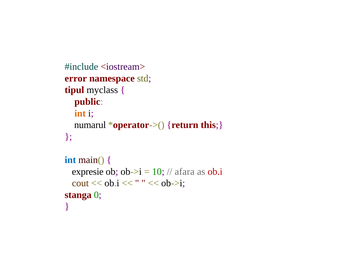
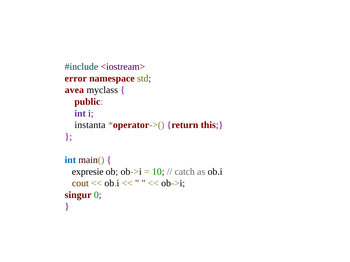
tipul: tipul -> avea (74, 90)
int colour: orange -> purple (80, 114)
numarul: numarul -> instanta (90, 125)
afara: afara -> catch (185, 172)
ob.i colour: red -> black (215, 172)
stanga: stanga -> singur (78, 195)
